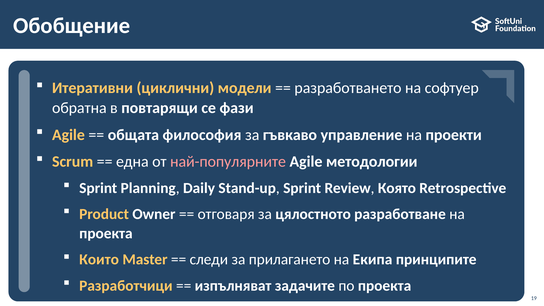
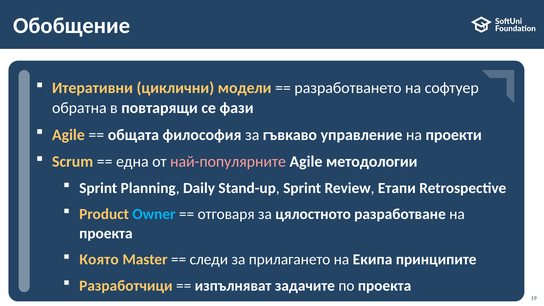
Която: Която -> Етапи (397, 188)
Owner colour: white -> light blue (154, 214)
Които: Които -> Която (99, 260)
